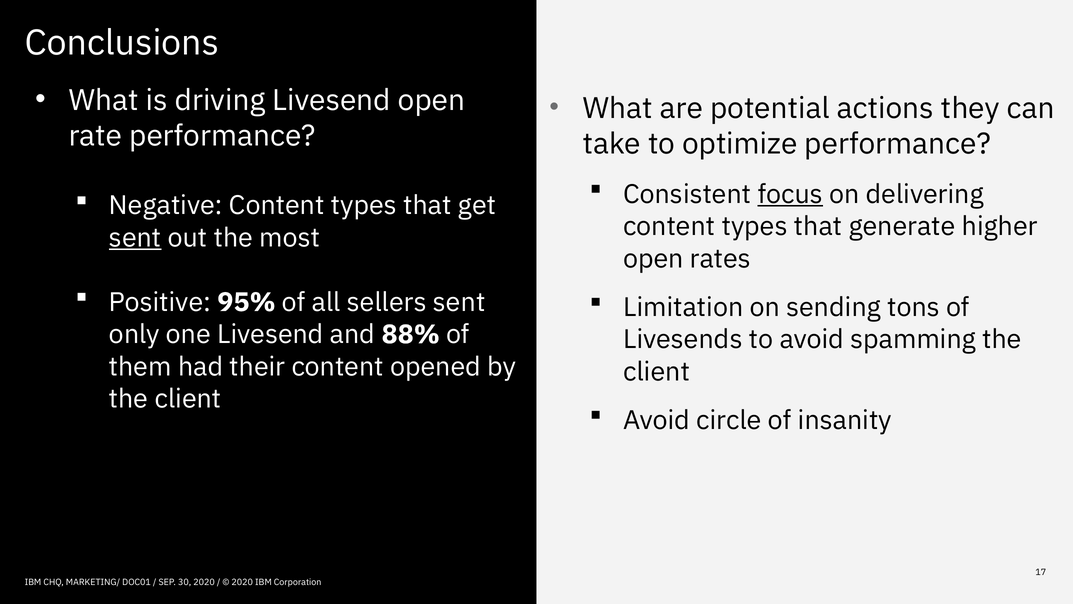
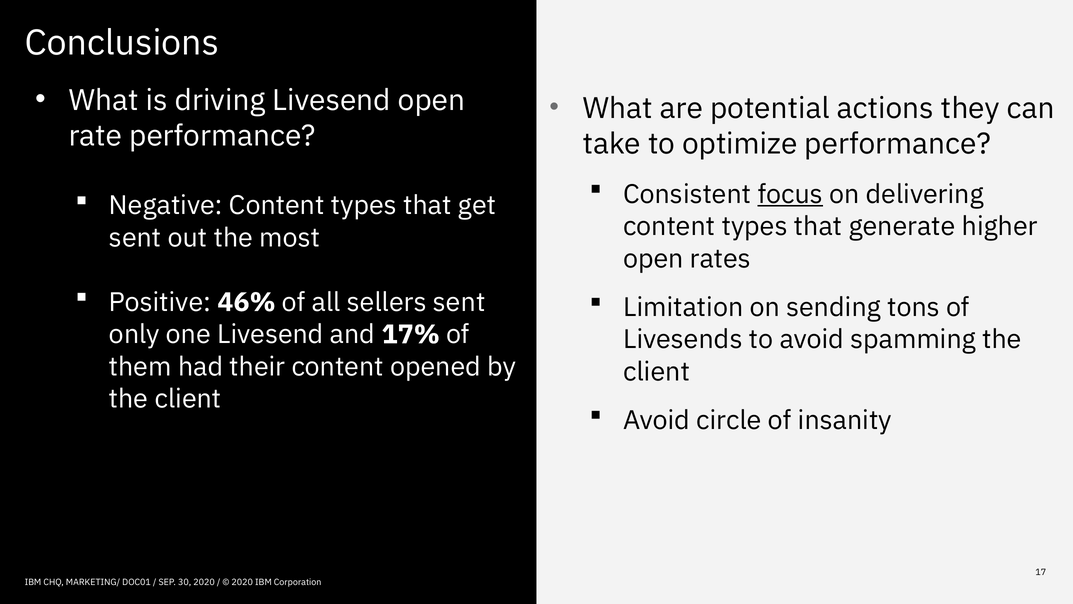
sent underline: present -> none (135, 238)
95%: 95% -> 46% (247, 302)
88%: 88% -> 17% (411, 334)
